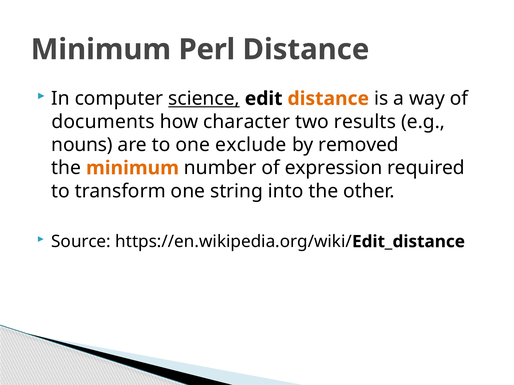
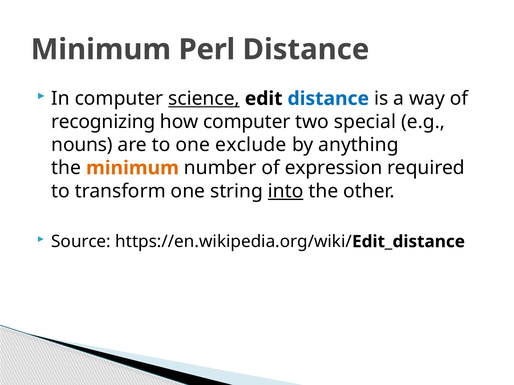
distance colour: orange -> blue (328, 99)
documents: documents -> recognizing (103, 122)
how character: character -> computer (247, 122)
results: results -> special (365, 122)
removed: removed -> anything (358, 145)
into underline: none -> present (286, 191)
